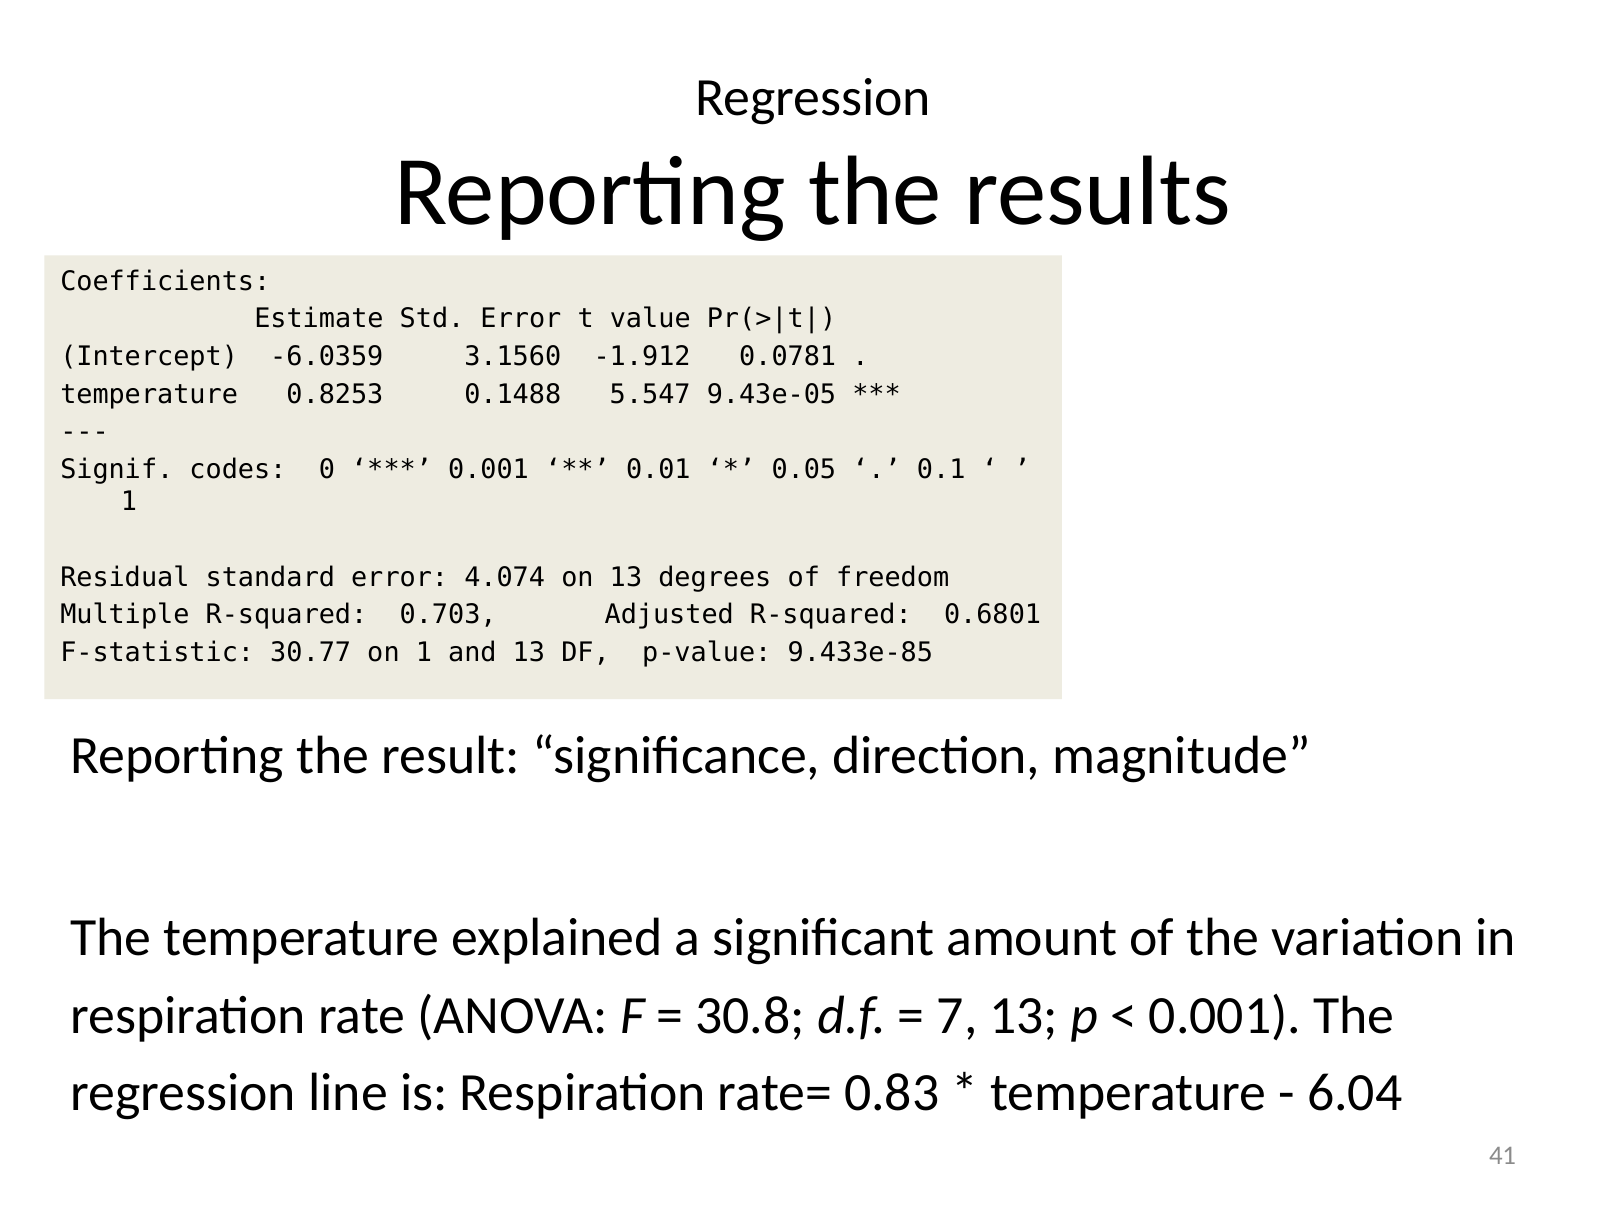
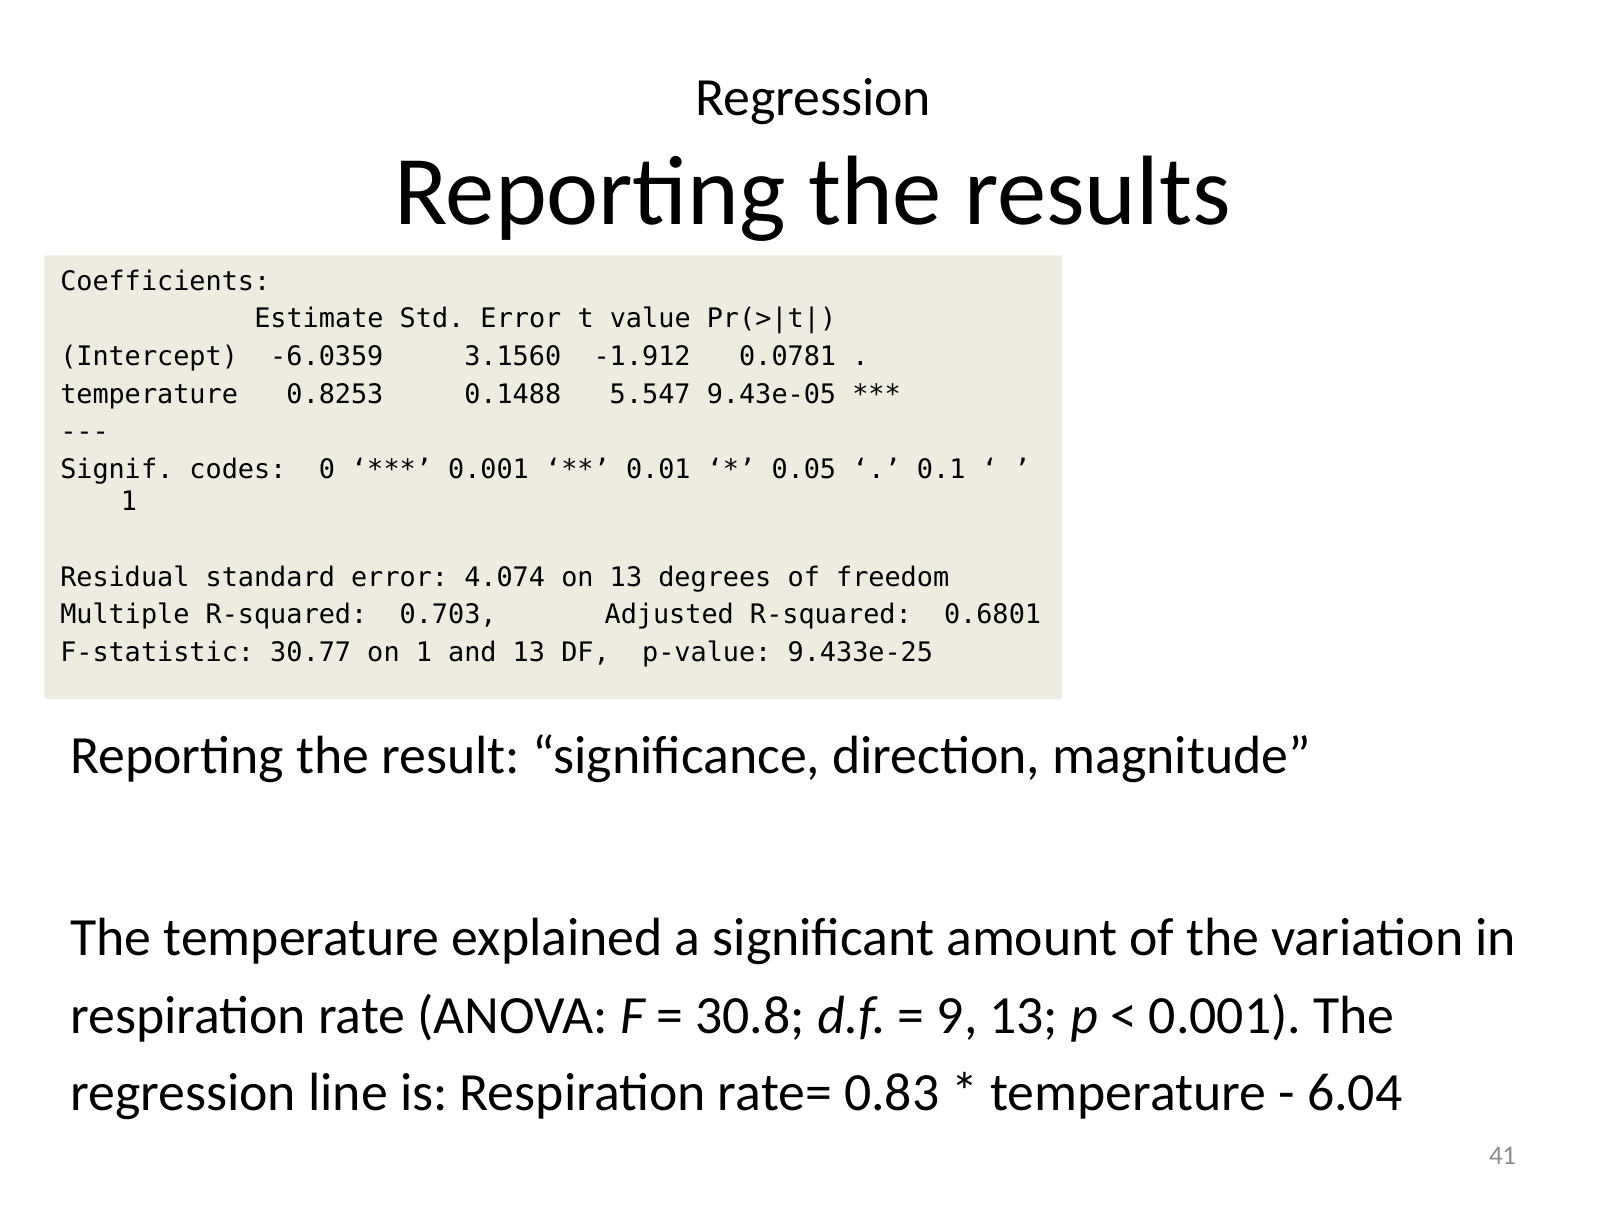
9.433e-85: 9.433e-85 -> 9.433e-25 (860, 653)
7: 7 -> 9 (957, 1015)
